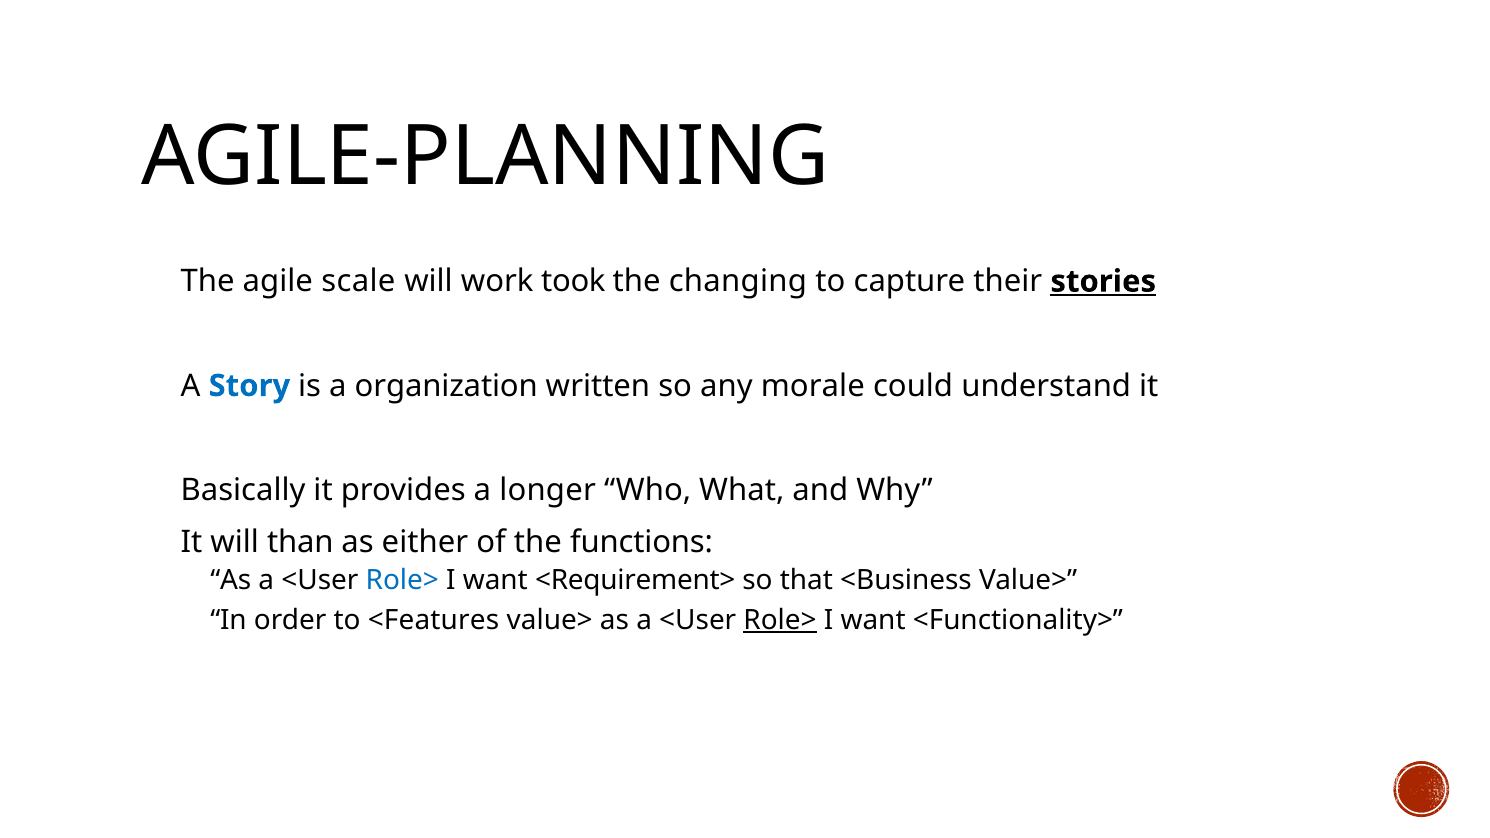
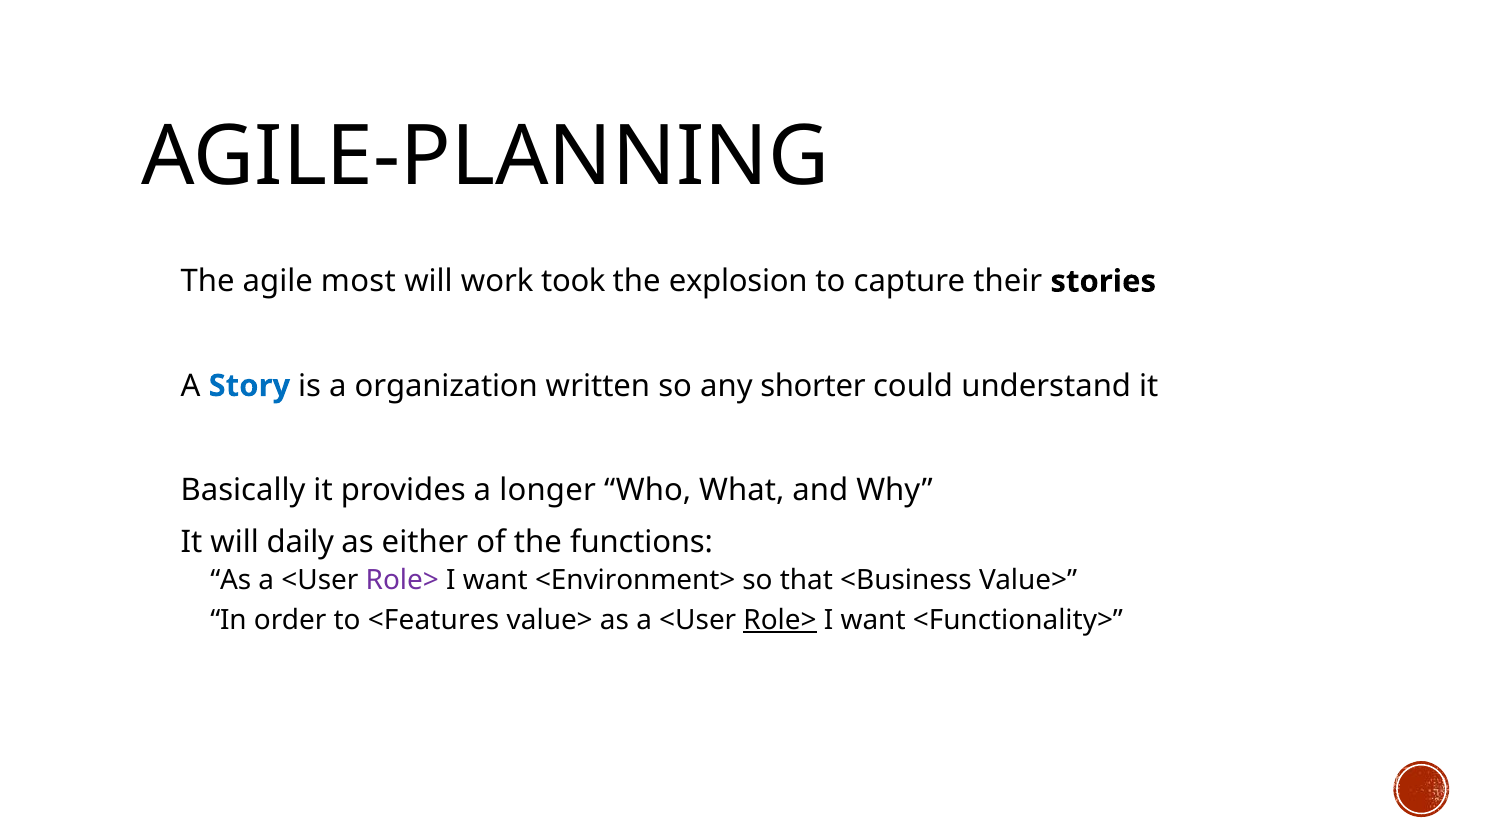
scale: scale -> most (358, 281)
changing: changing -> explosion (738, 281)
stories underline: present -> none (1103, 281)
morale: morale -> shorter (813, 386)
than: than -> daily (300, 542)
Role> colour: blue -> purple (402, 580)
<Requirement>: <Requirement> -> <Environment> (635, 580)
